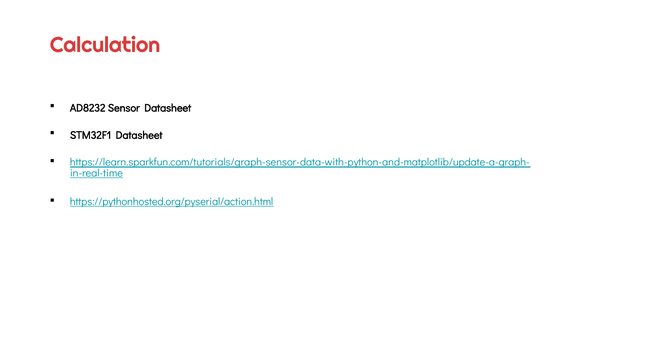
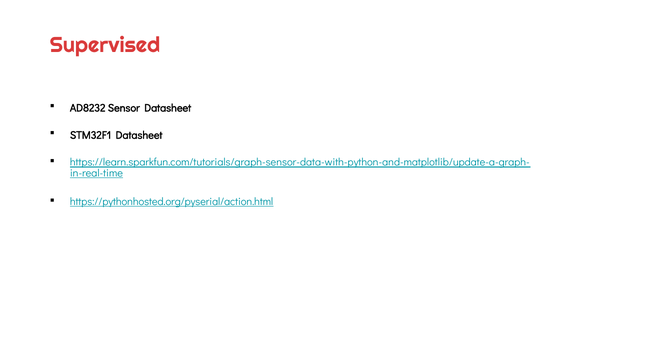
Calculation: Calculation -> Supervised (105, 45)
